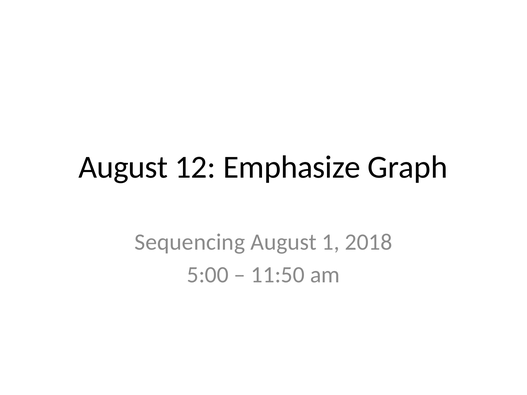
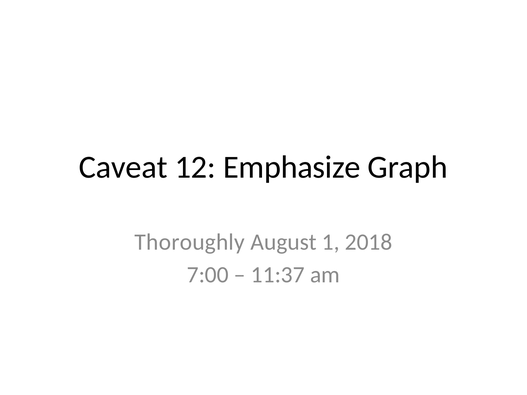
August: August -> Caveat (123, 167)
Sequencing: Sequencing -> Thoroughly (190, 242)
5:00: 5:00 -> 7:00 (208, 275)
11:50: 11:50 -> 11:37 (278, 275)
